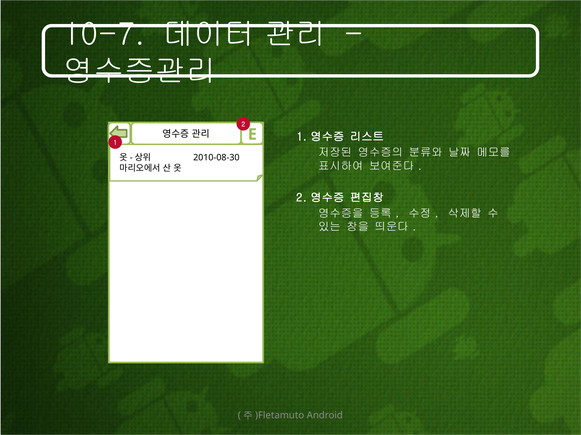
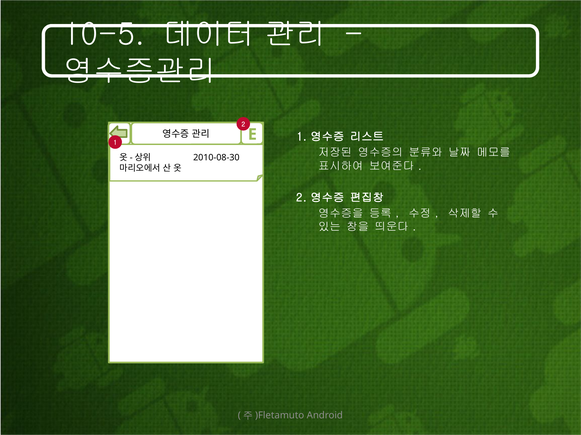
10-7: 10-7 -> 10-5 (104, 35)
